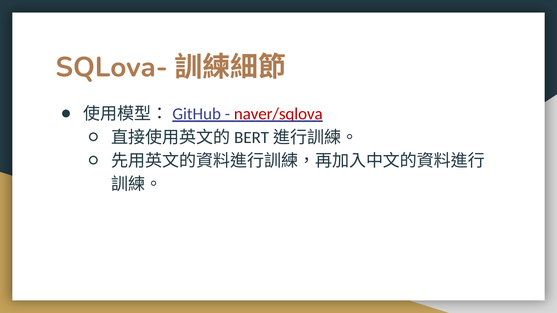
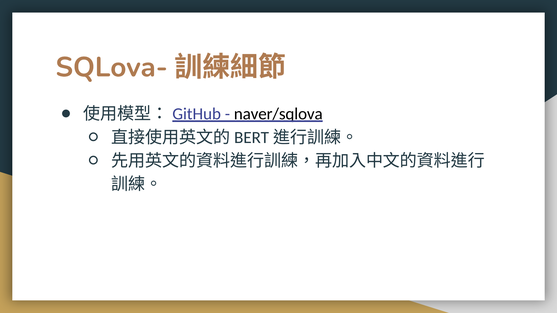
naver/sqlova colour: red -> black (278, 114)
